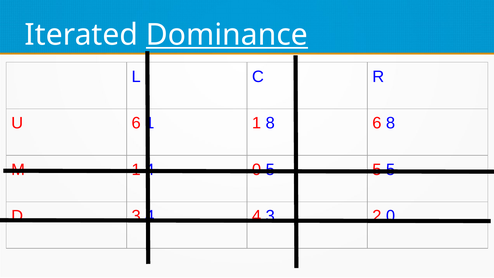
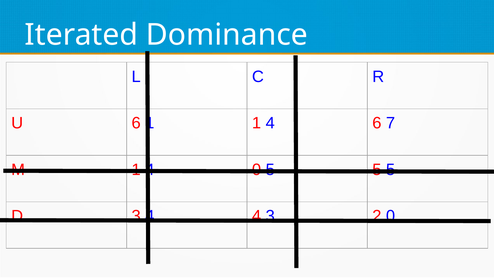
Dominance underline: present -> none (227, 35)
8: 8 -> 4 (270, 123)
6 8: 8 -> 7 (391, 123)
